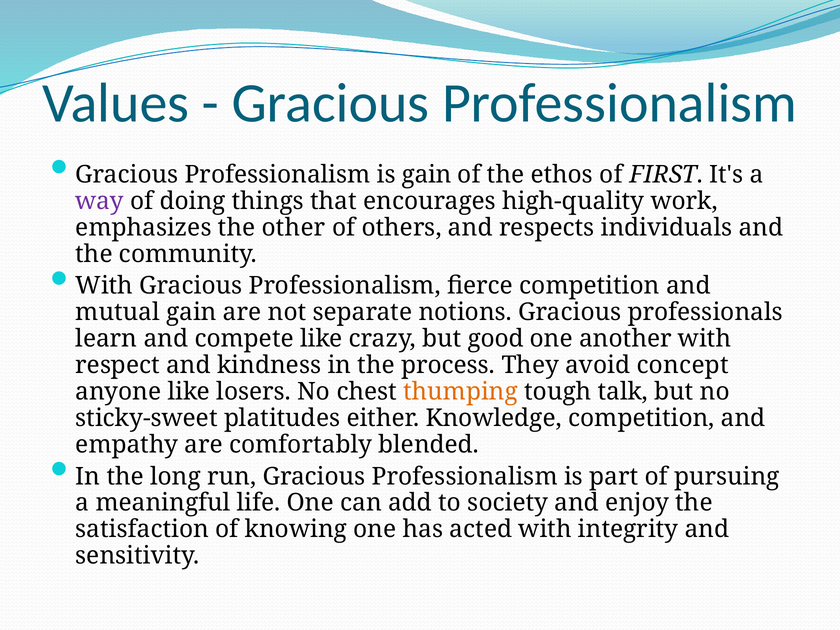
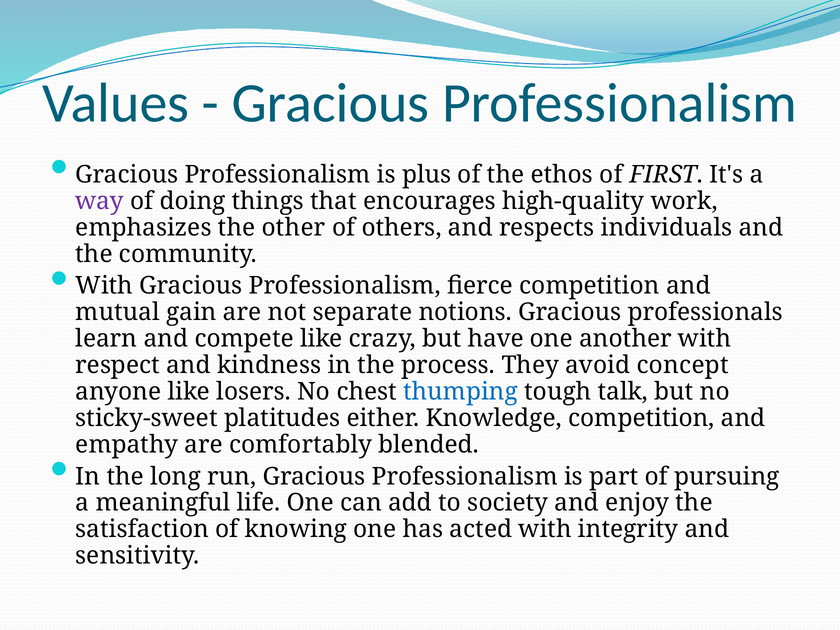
is gain: gain -> plus (427, 175)
good: good -> have (496, 339)
thumping colour: orange -> blue (461, 392)
